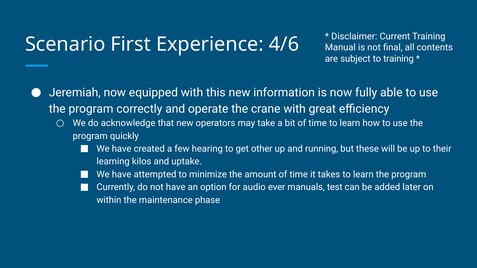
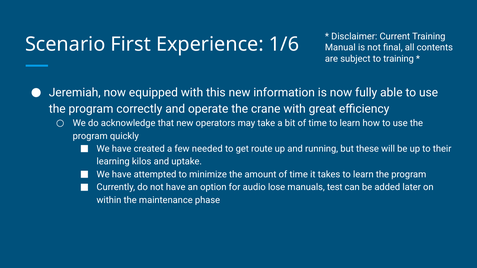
4/6: 4/6 -> 1/6 (284, 44)
hearing: hearing -> needed (207, 149)
other: other -> route (262, 149)
ever: ever -> lose (277, 187)
